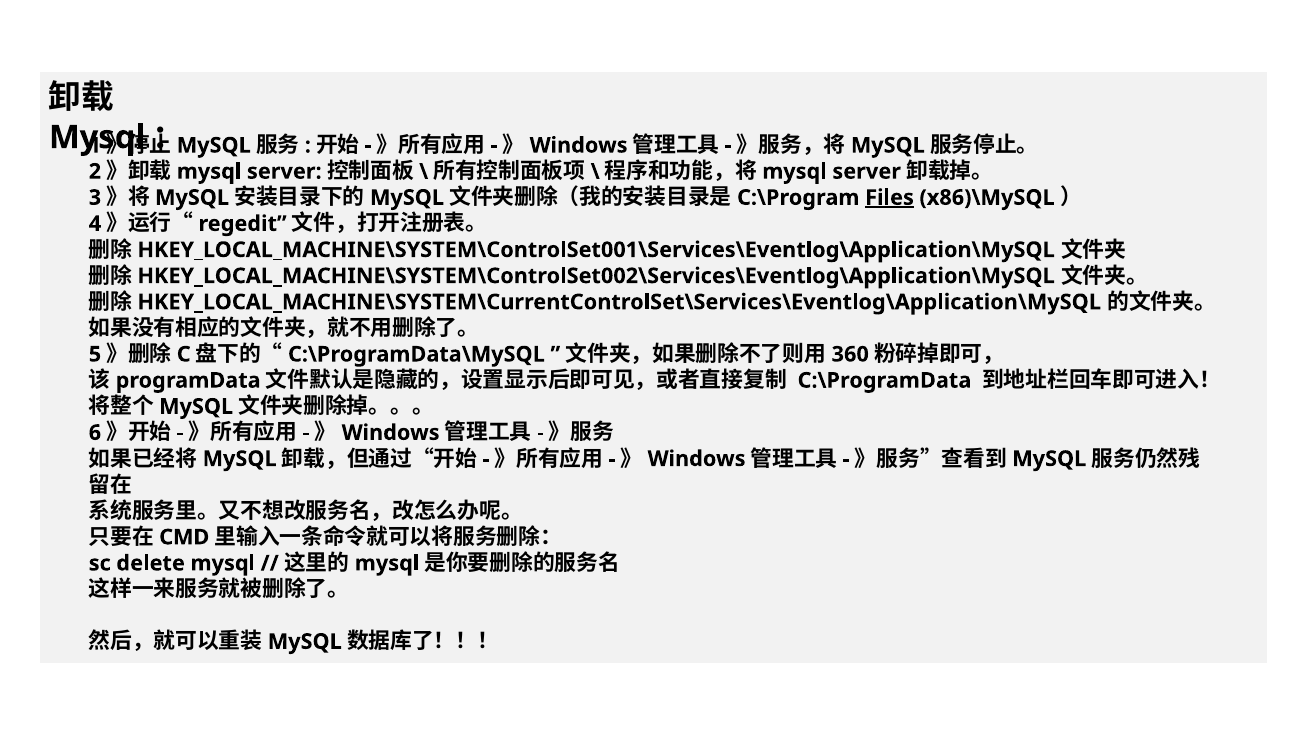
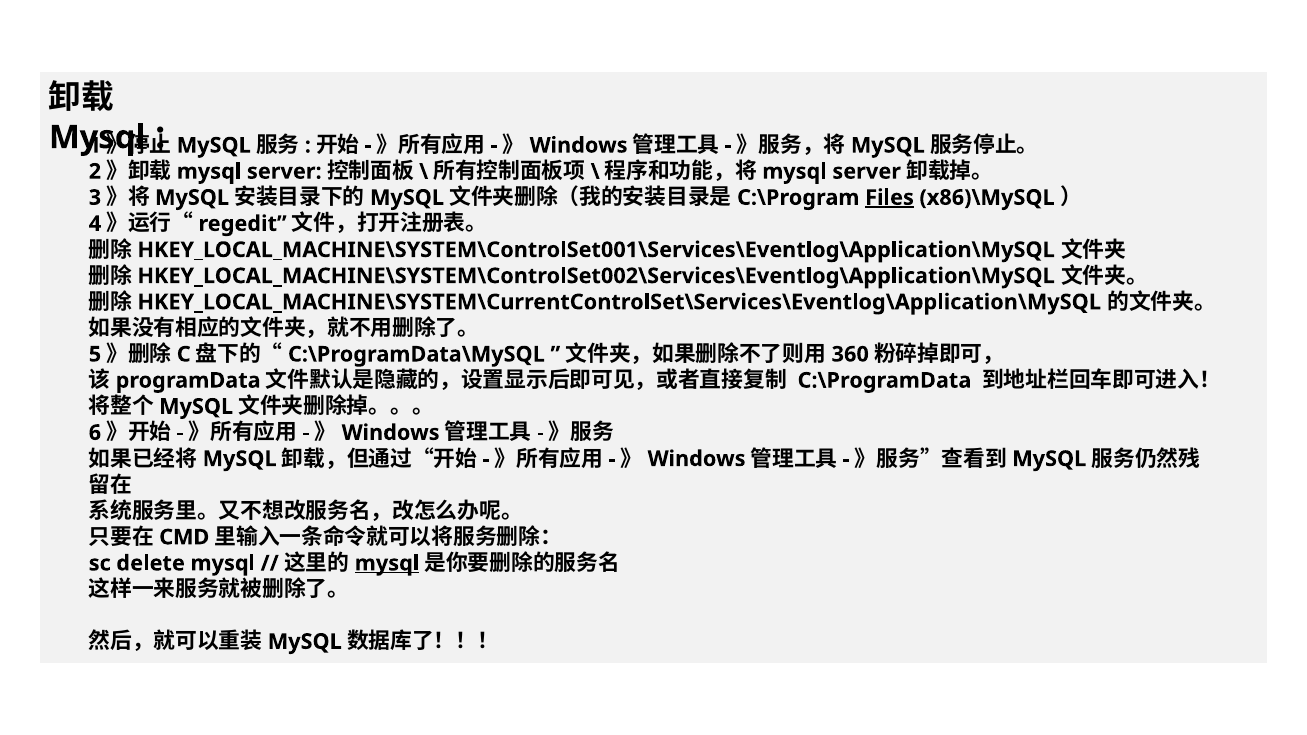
mysql underline: none -> present (387, 563)
